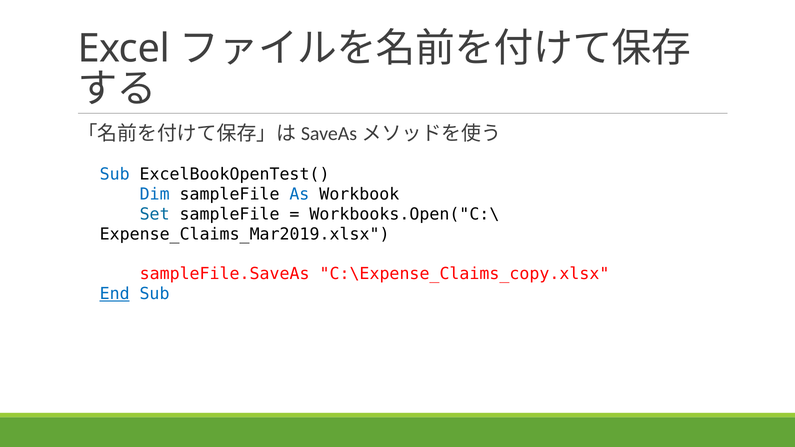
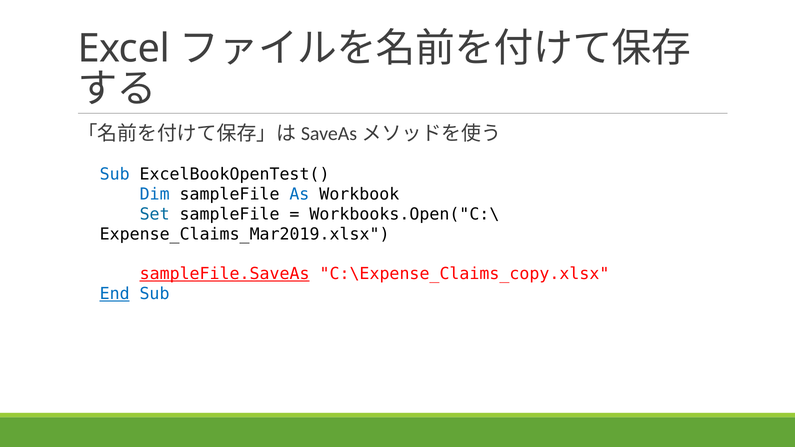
sampleFile.SaveAs underline: none -> present (225, 274)
